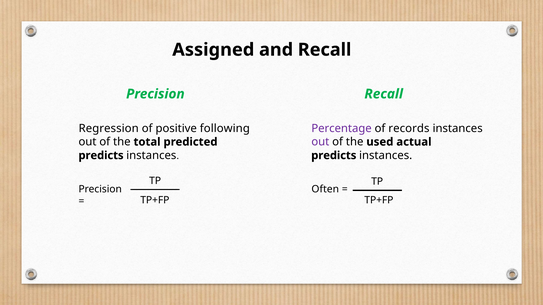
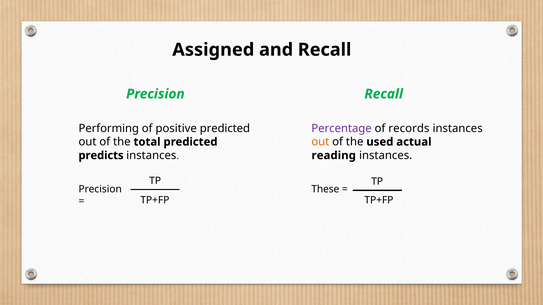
Regression: Regression -> Performing (109, 128)
positive following: following -> predicted (225, 128)
out colour: purple -> orange (320, 142)
predicts: predicts -> reading (334, 156)
Often: Often -> These (325, 189)
